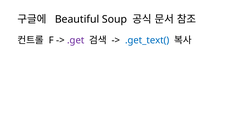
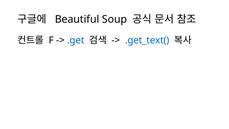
.get colour: purple -> blue (76, 40)
